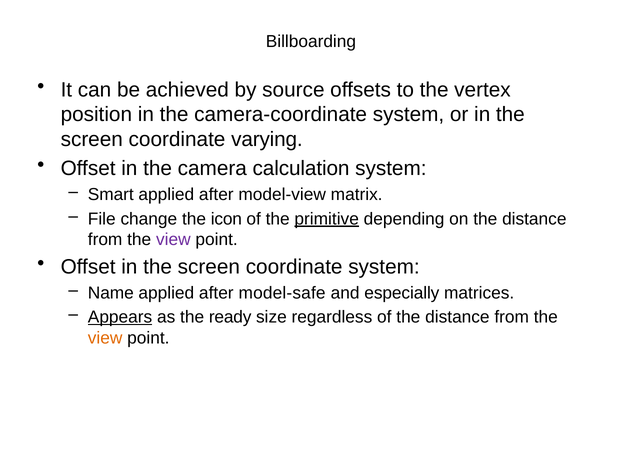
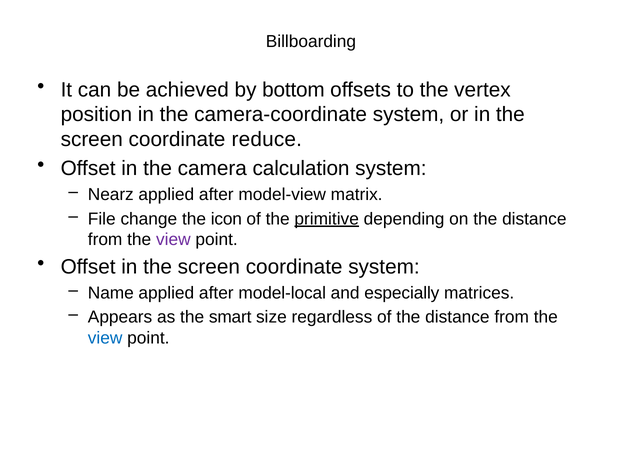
source: source -> bottom (293, 90)
varying: varying -> reduce (267, 139)
Smart: Smart -> Nearz (111, 194)
model-safe: model-safe -> model-local (282, 293)
Appears underline: present -> none (120, 317)
ready: ready -> smart (230, 317)
view colour: orange -> blue (105, 337)
